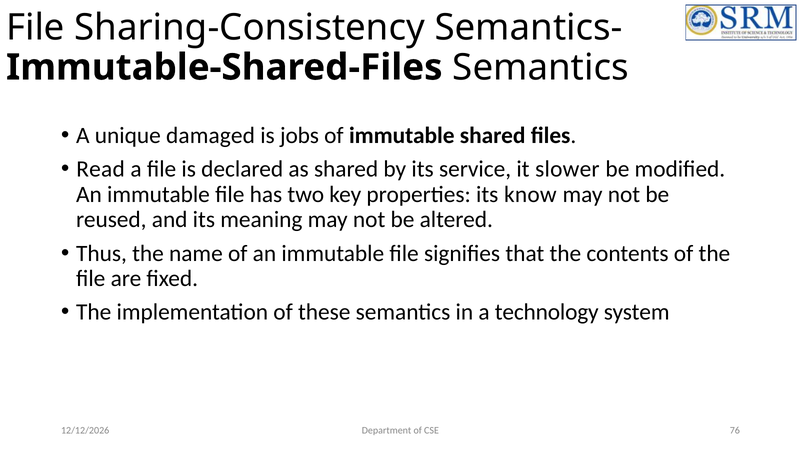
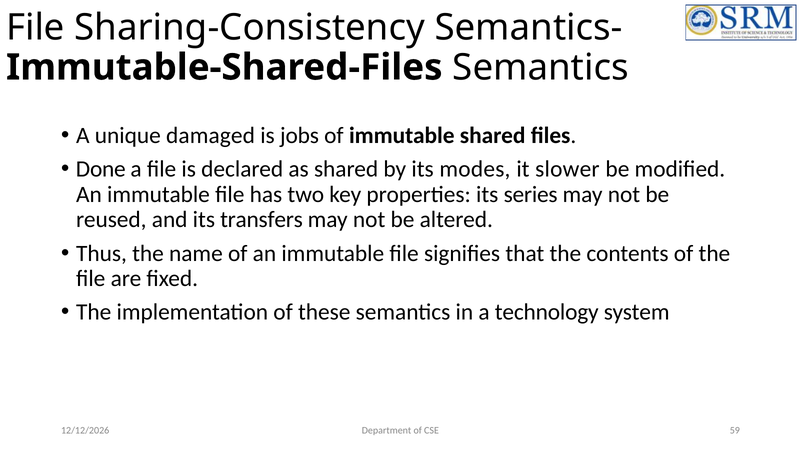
Read: Read -> Done (101, 169)
service: service -> modes (475, 169)
know: know -> series (531, 194)
meaning: meaning -> transfers (261, 220)
76: 76 -> 59 (735, 430)
